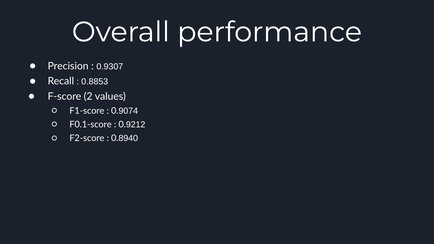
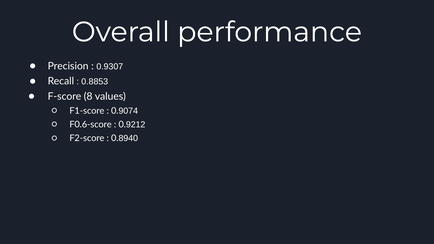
2: 2 -> 8 (88, 96)
F0.1-score: F0.1-score -> F0.6-score (91, 125)
